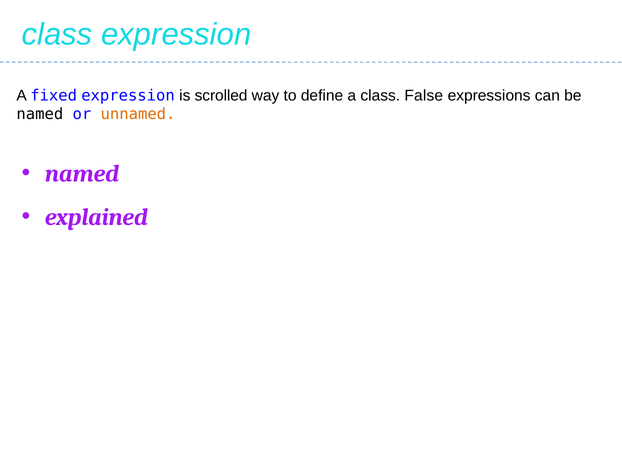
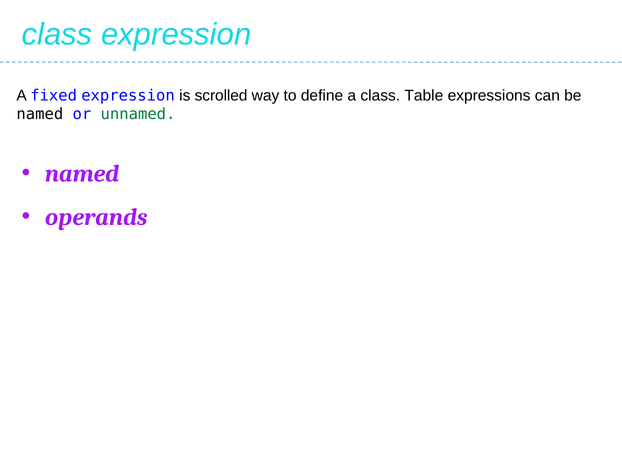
False: False -> Table (424, 96)
unnamed colour: orange -> green (138, 114)
explained: explained -> operands (96, 217)
